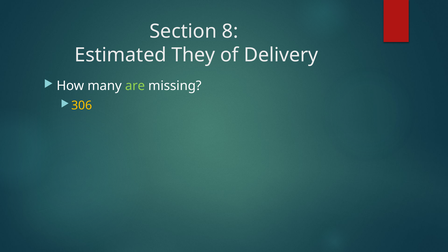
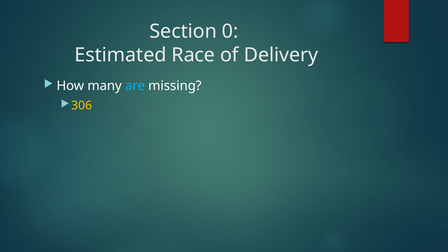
8: 8 -> 0 (230, 31)
They: They -> Race (193, 55)
are colour: light green -> light blue (135, 86)
